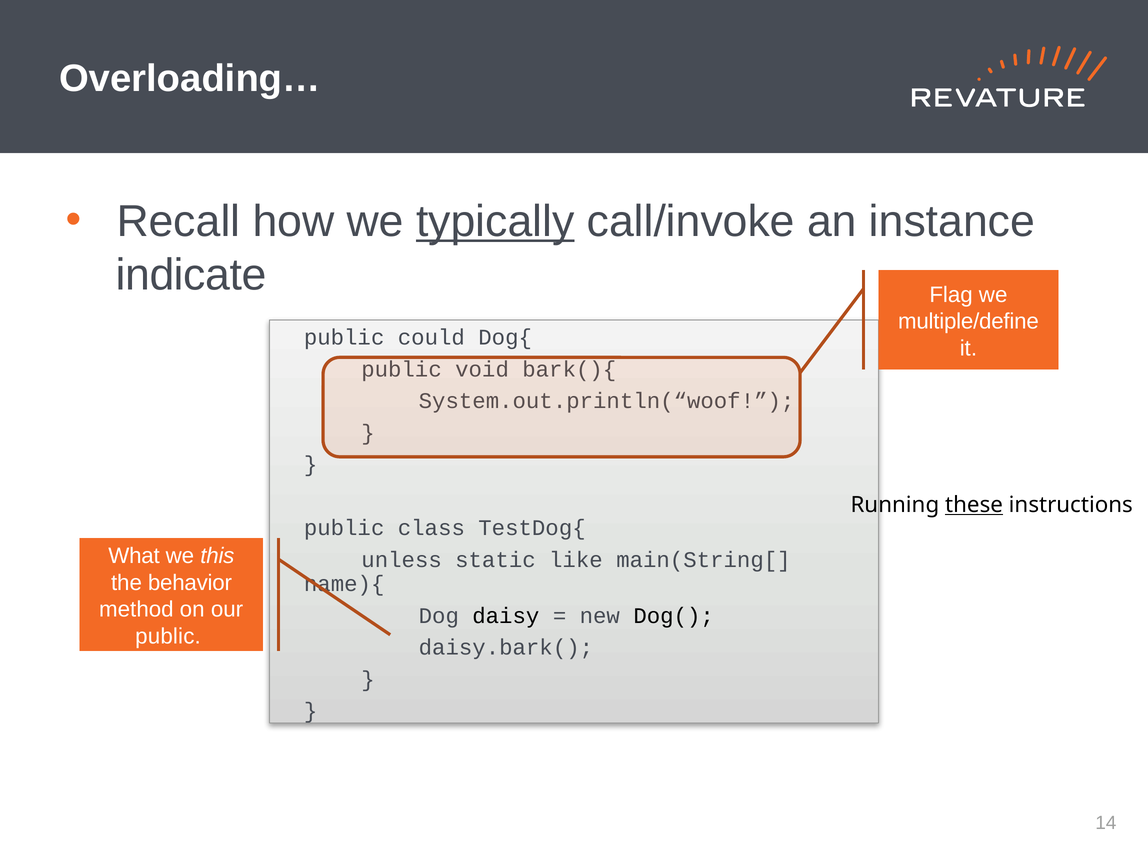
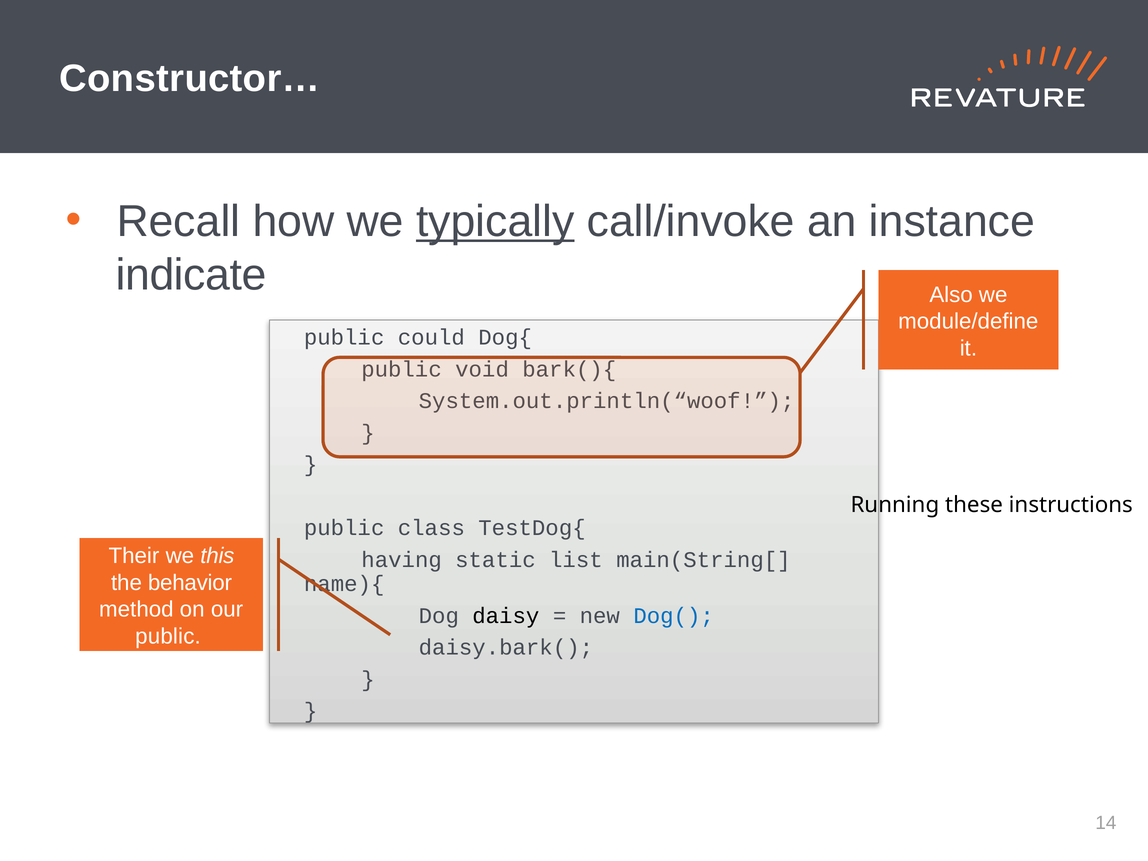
Overloading…: Overloading… -> Constructor… (190, 79)
Flag: Flag -> Also (951, 295)
multiple/define: multiple/define -> module/define (968, 321)
these underline: present -> none (974, 505)
What: What -> Their (134, 556)
unless: unless -> having (402, 560)
like: like -> list (576, 560)
Dog( colour: black -> blue (674, 616)
